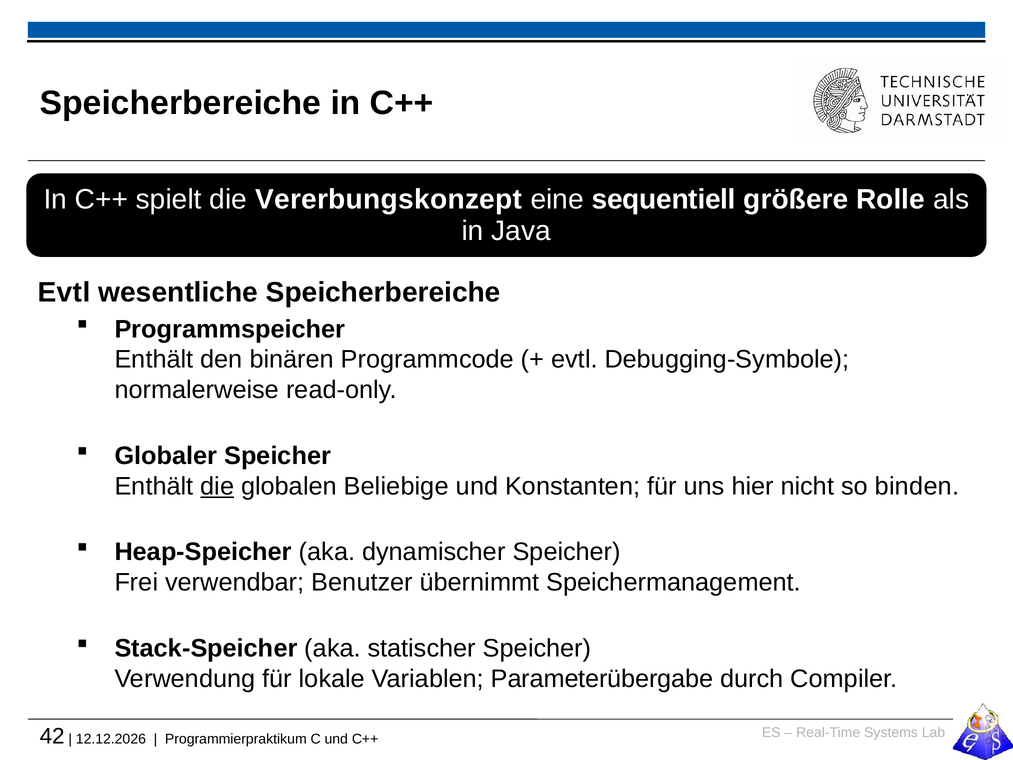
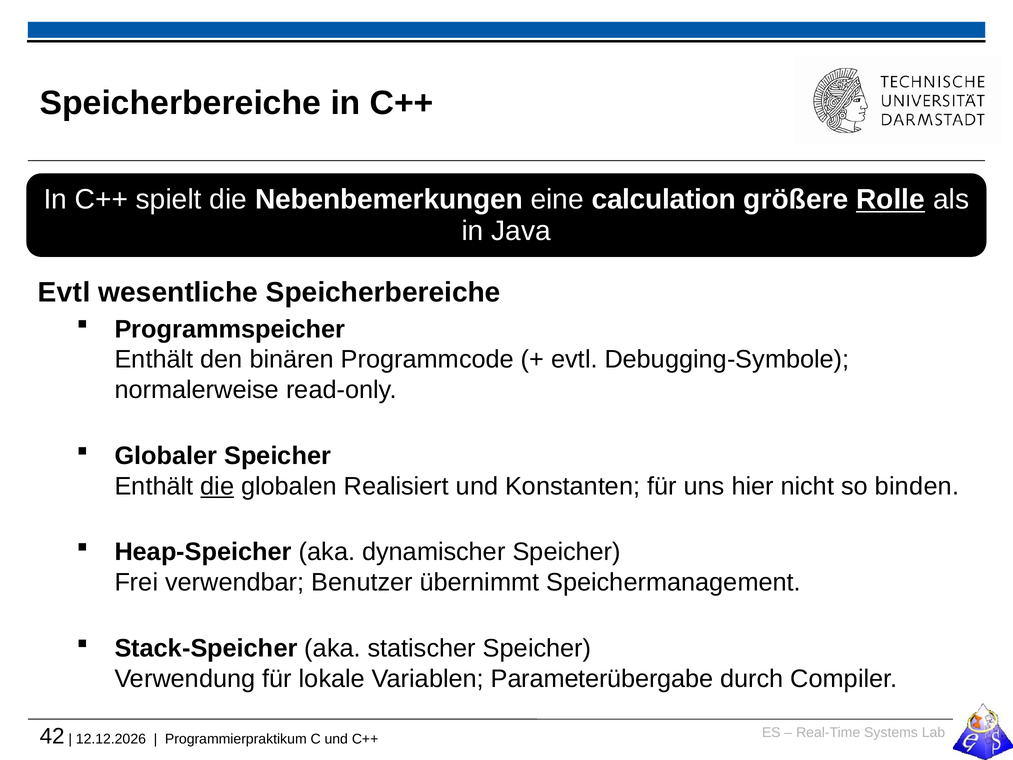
Vererbungskonzept: Vererbungskonzept -> Nebenbemerkungen (389, 199)
sequentiell: sequentiell -> calculation (664, 199)
Rolle underline: none -> present (891, 199)
Beliebige: Beliebige -> Realisiert (396, 486)
